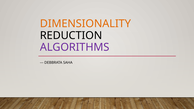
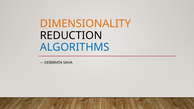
ALGORITHMS colour: purple -> blue (75, 47)
